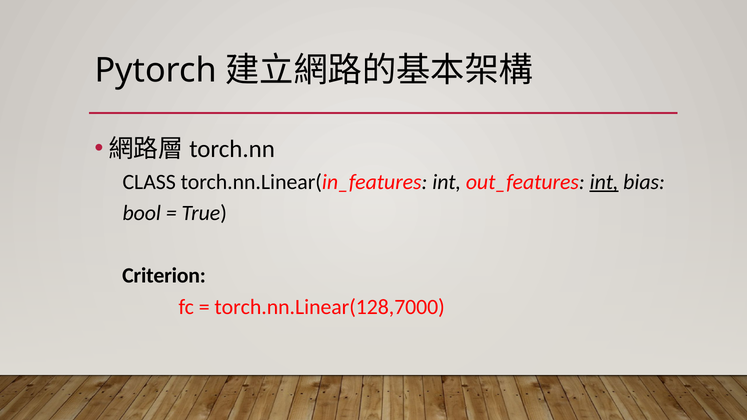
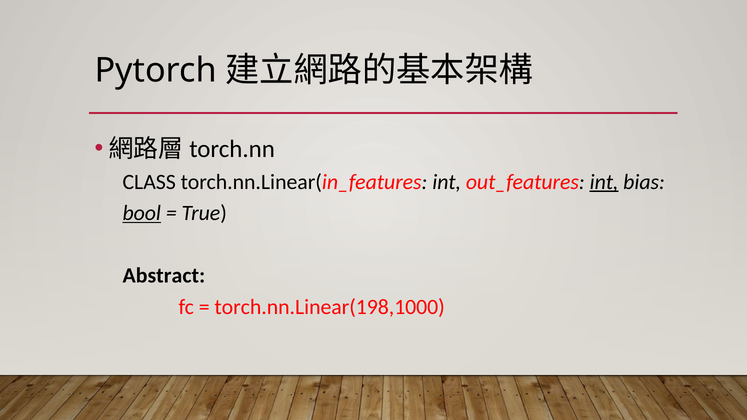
bool underline: none -> present (142, 213)
Criterion: Criterion -> Abstract (164, 276)
torch.nn.Linear(128,7000: torch.nn.Linear(128,7000 -> torch.nn.Linear(198,1000 (330, 307)
